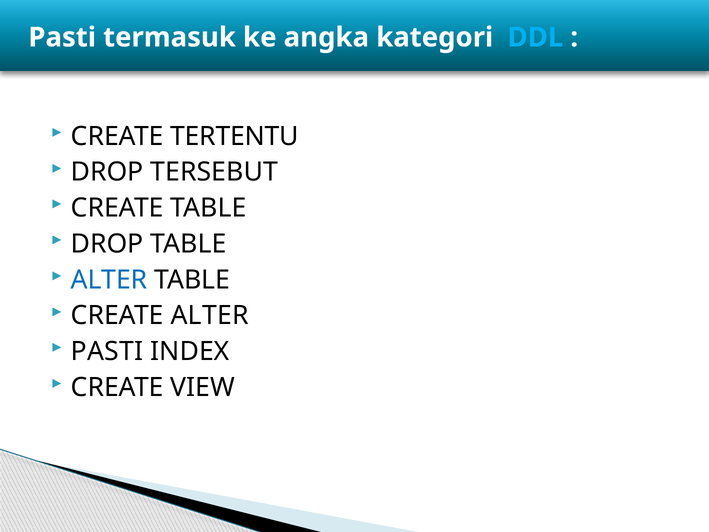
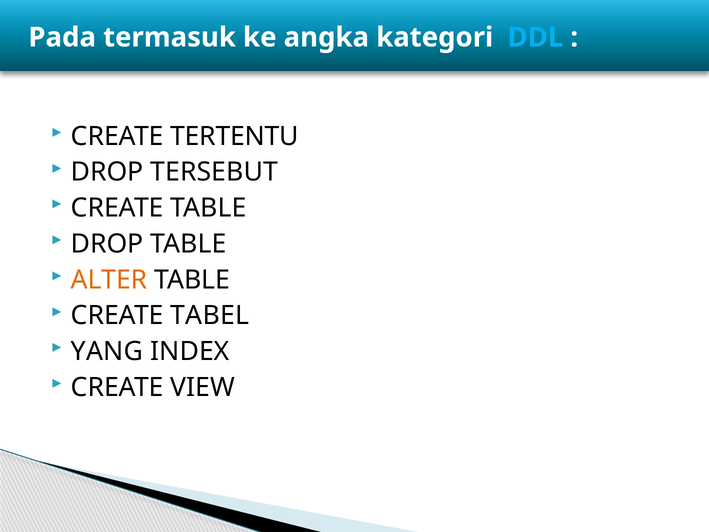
Pasti: Pasti -> Pada (62, 37)
ALTER colour: blue -> orange (109, 280)
CREATE ALTER: ALTER -> TABEL (210, 316)
PASTI: PASTI -> YANG (107, 351)
